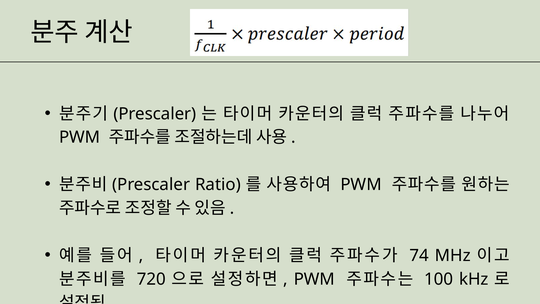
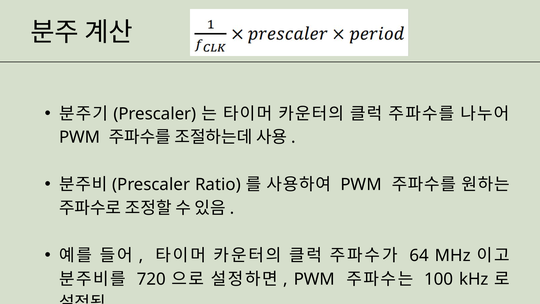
74: 74 -> 64 (419, 255)
